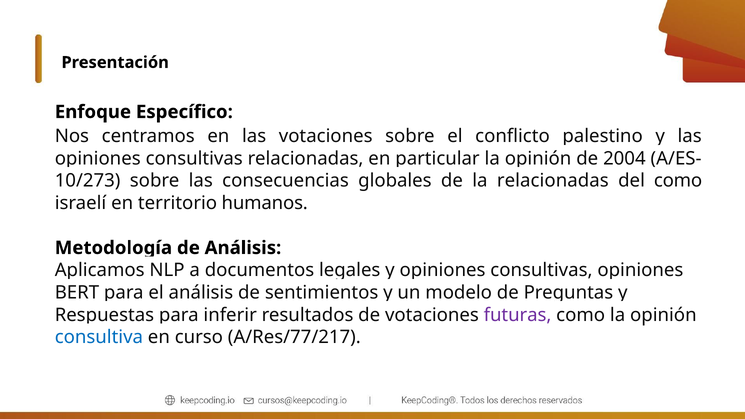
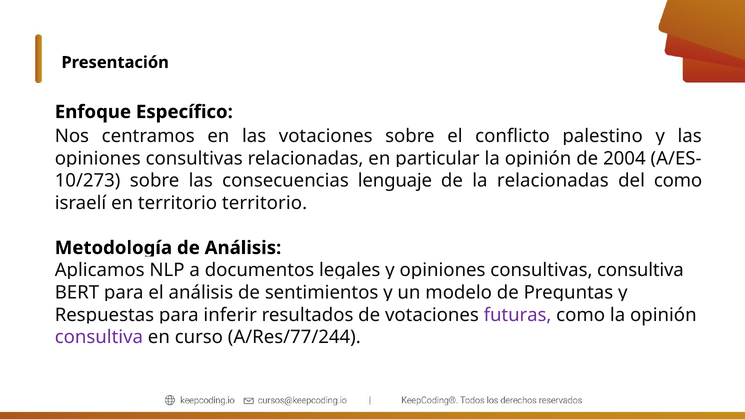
globales: globales -> lenguaje (395, 181)
territorio humanos: humanos -> territorio (265, 203)
opiniones: opiniones -> consultiva (640, 270)
consultiva colour: blue -> purple (99, 337)
A/Res/77/217: A/Res/77/217 -> A/Res/77/244 (294, 337)
